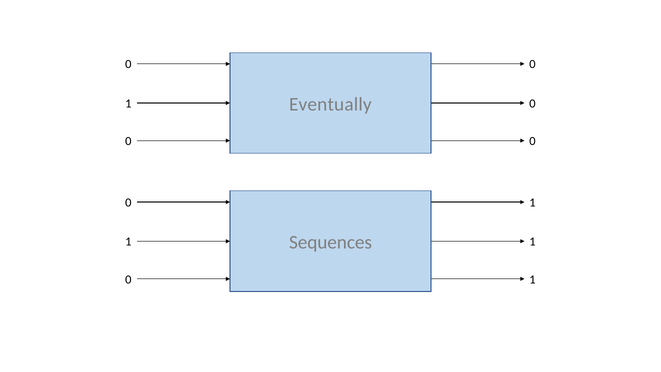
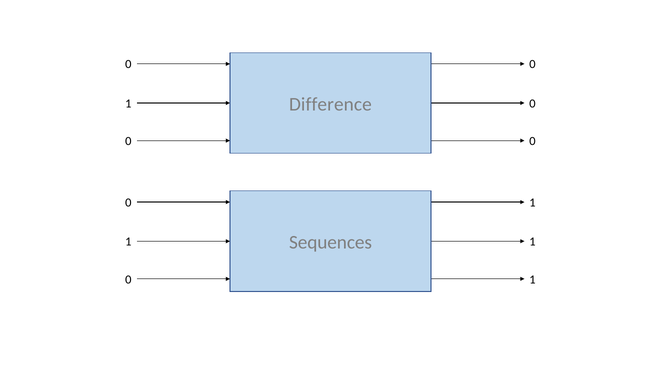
Eventually: Eventually -> Difference (330, 104)
